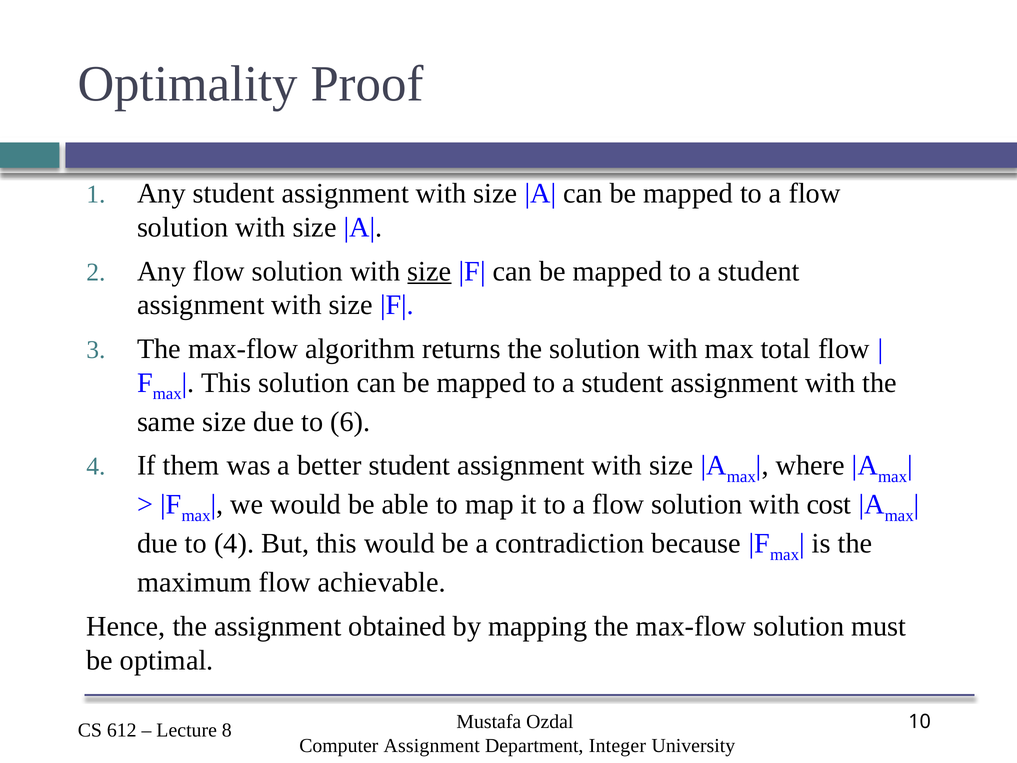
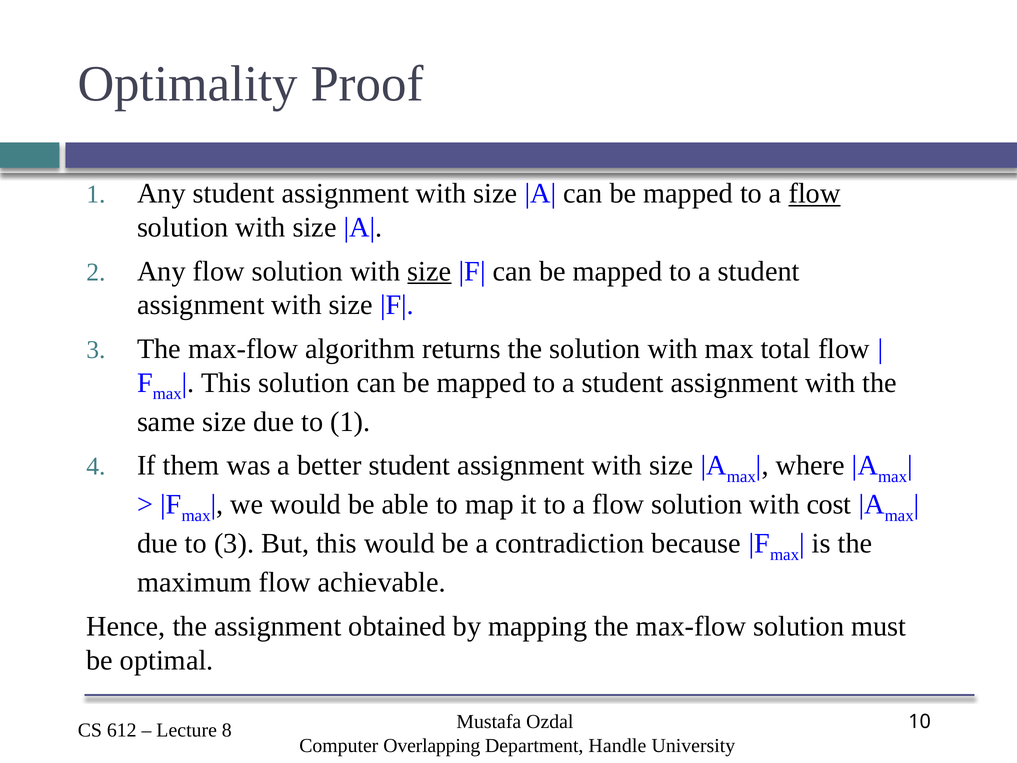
flow underline: none -> present (815, 193)
to 6: 6 -> 1 (350, 422)
to 4: 4 -> 3 (234, 543)
Computer Assignment: Assignment -> Overlapping (432, 745)
Integer: Integer -> Handle (617, 745)
